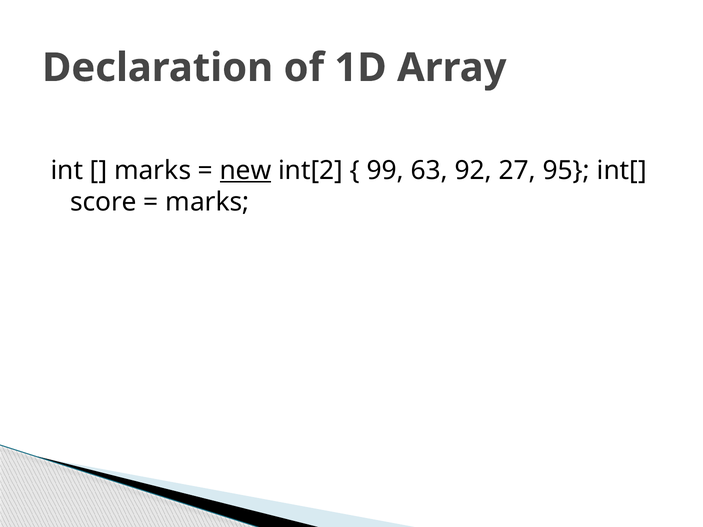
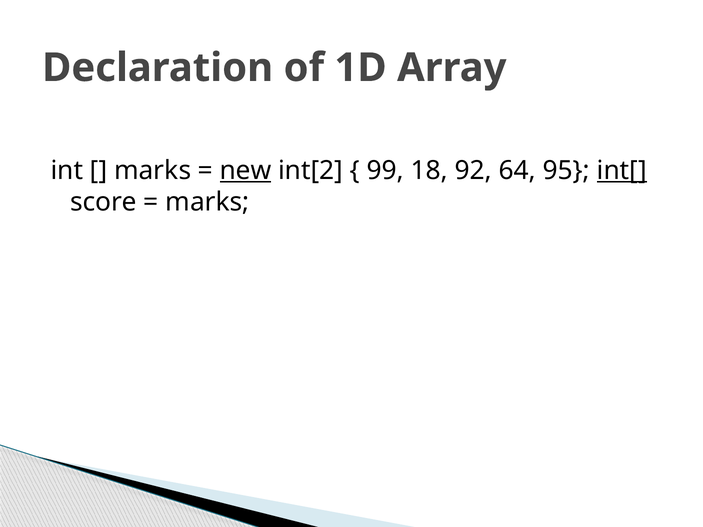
63: 63 -> 18 (429, 171)
27: 27 -> 64 (517, 171)
int[ underline: none -> present (622, 171)
